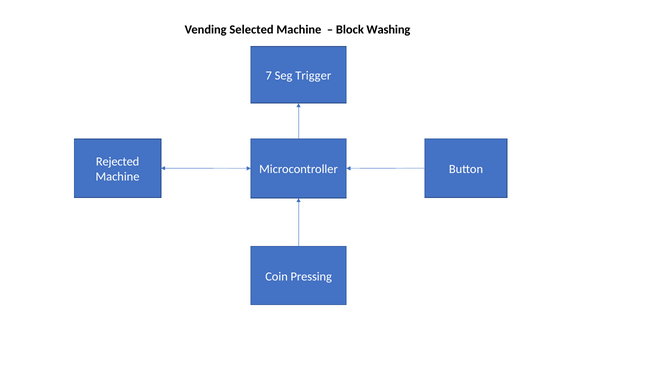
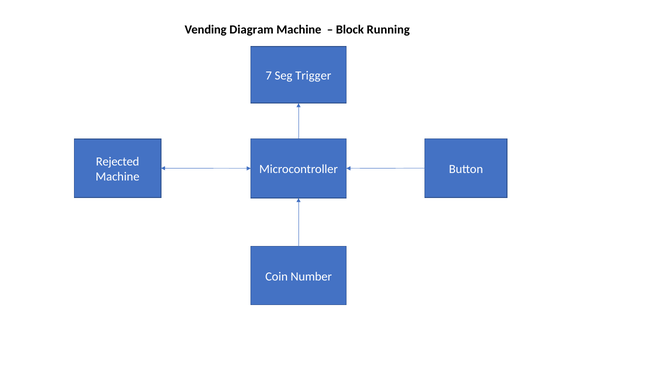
Selected: Selected -> Diagram (252, 29)
Washing: Washing -> Running (388, 29)
Pressing: Pressing -> Number (311, 277)
